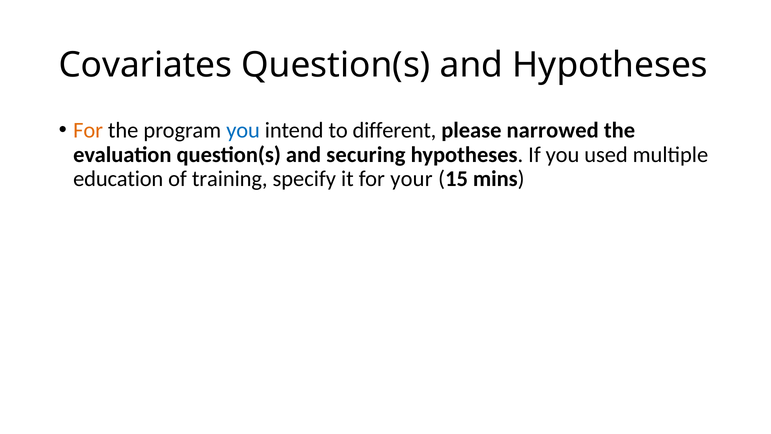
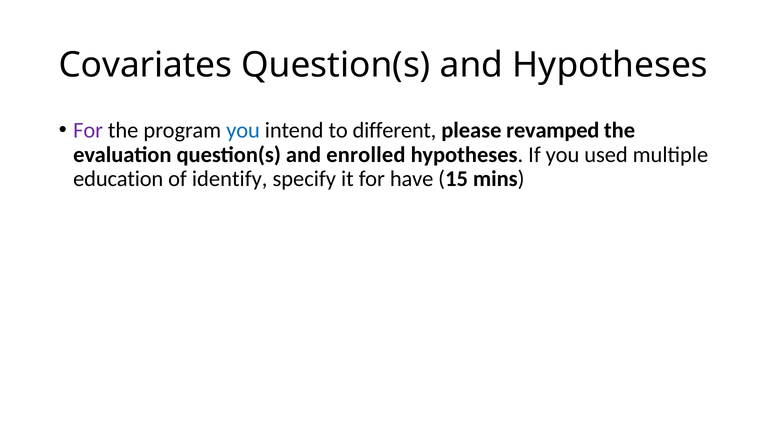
For colour: orange -> purple (88, 130)
narrowed: narrowed -> revamped (553, 130)
securing: securing -> enrolled (366, 155)
training: training -> identify (230, 179)
your: your -> have (412, 179)
